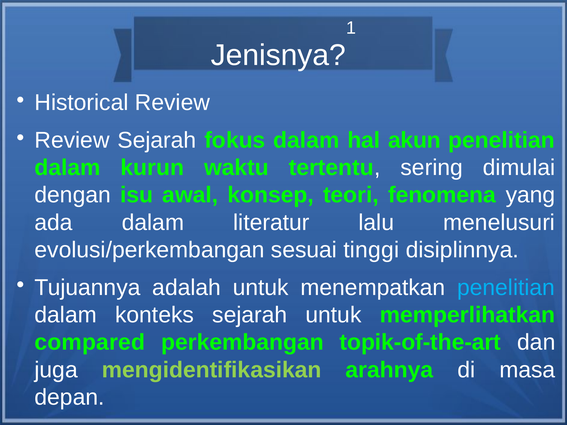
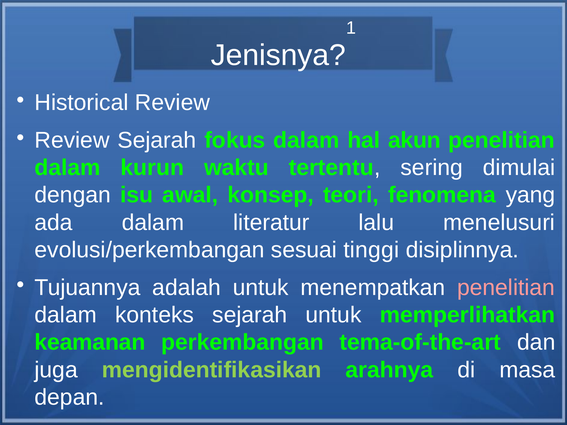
penelitian colour: light blue -> pink (506, 288)
compared: compared -> keamanan (90, 343)
topik-of-the-art: topik-of-the-art -> tema-of-the-art (420, 343)
